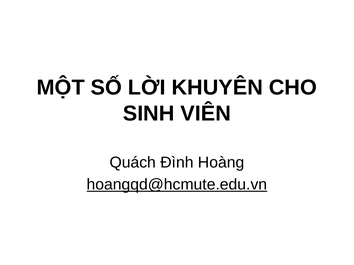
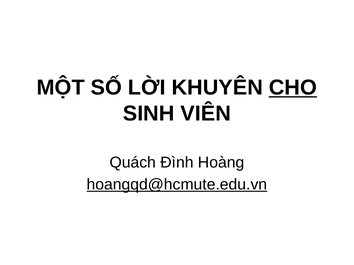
CHO underline: none -> present (293, 88)
